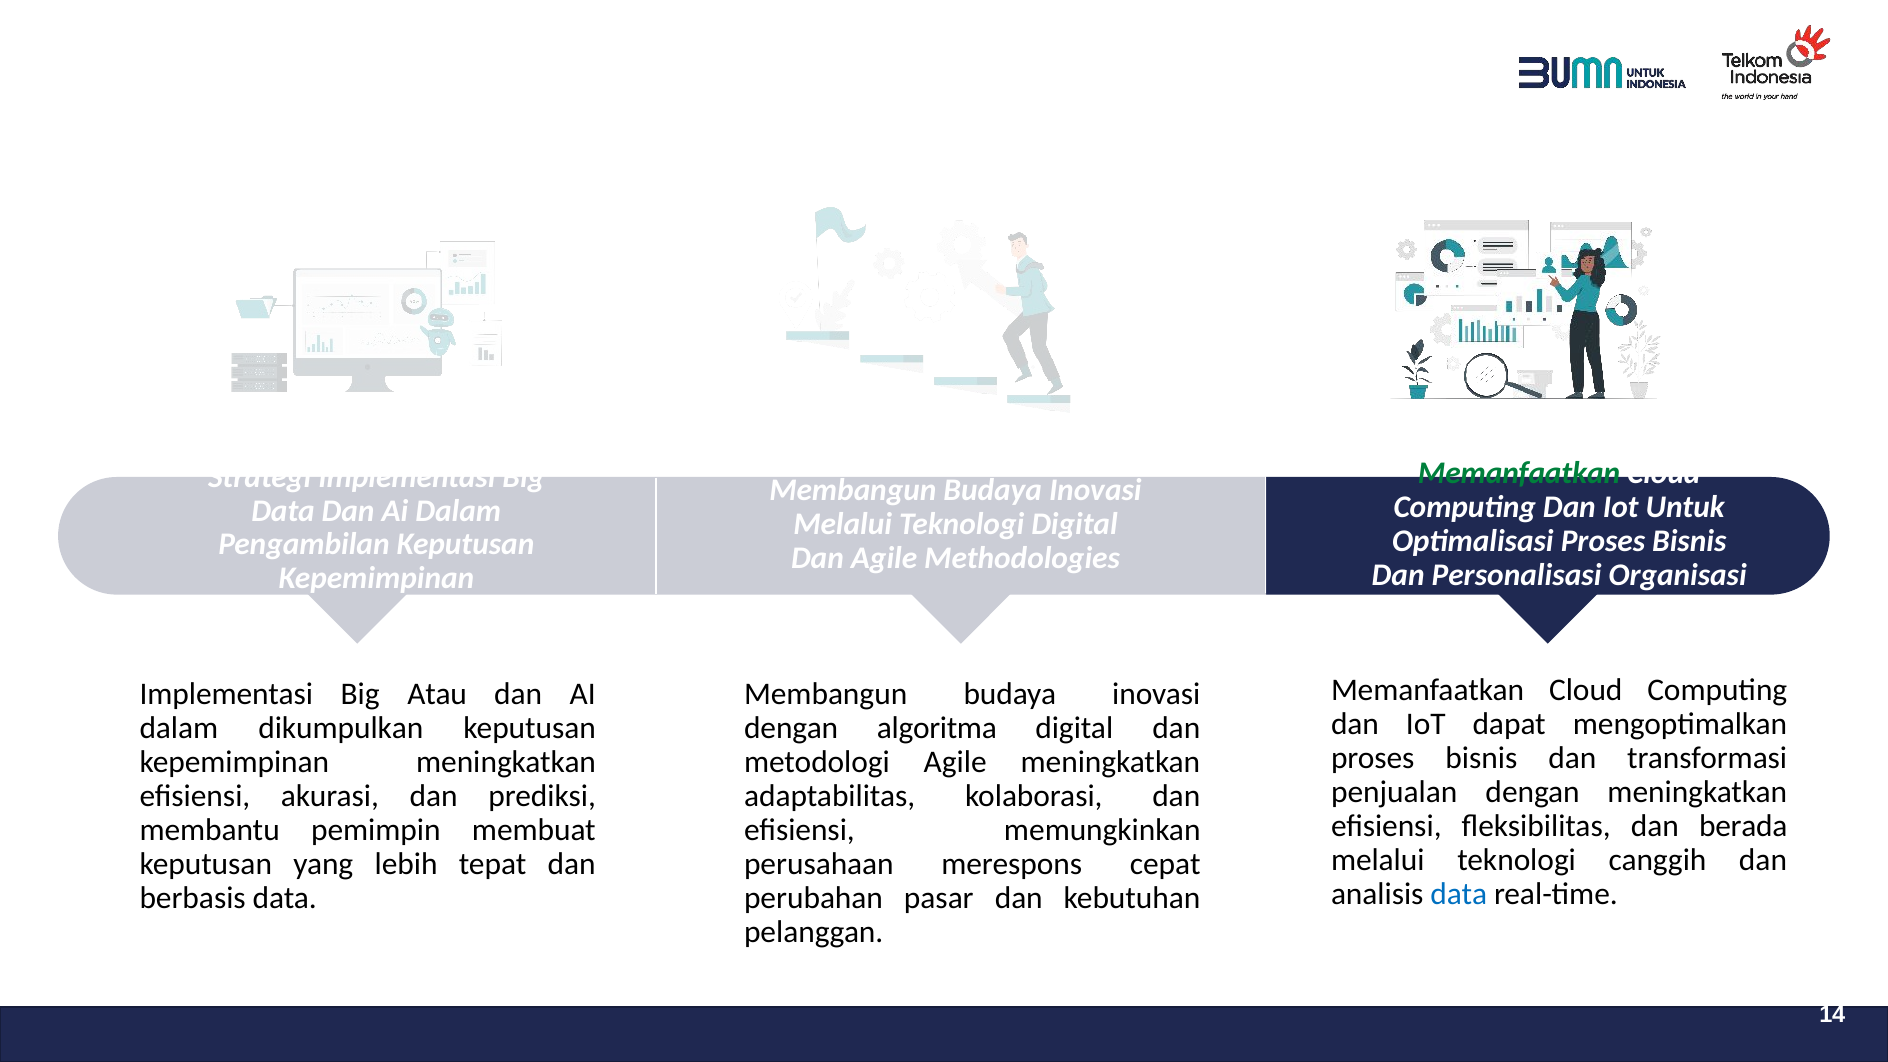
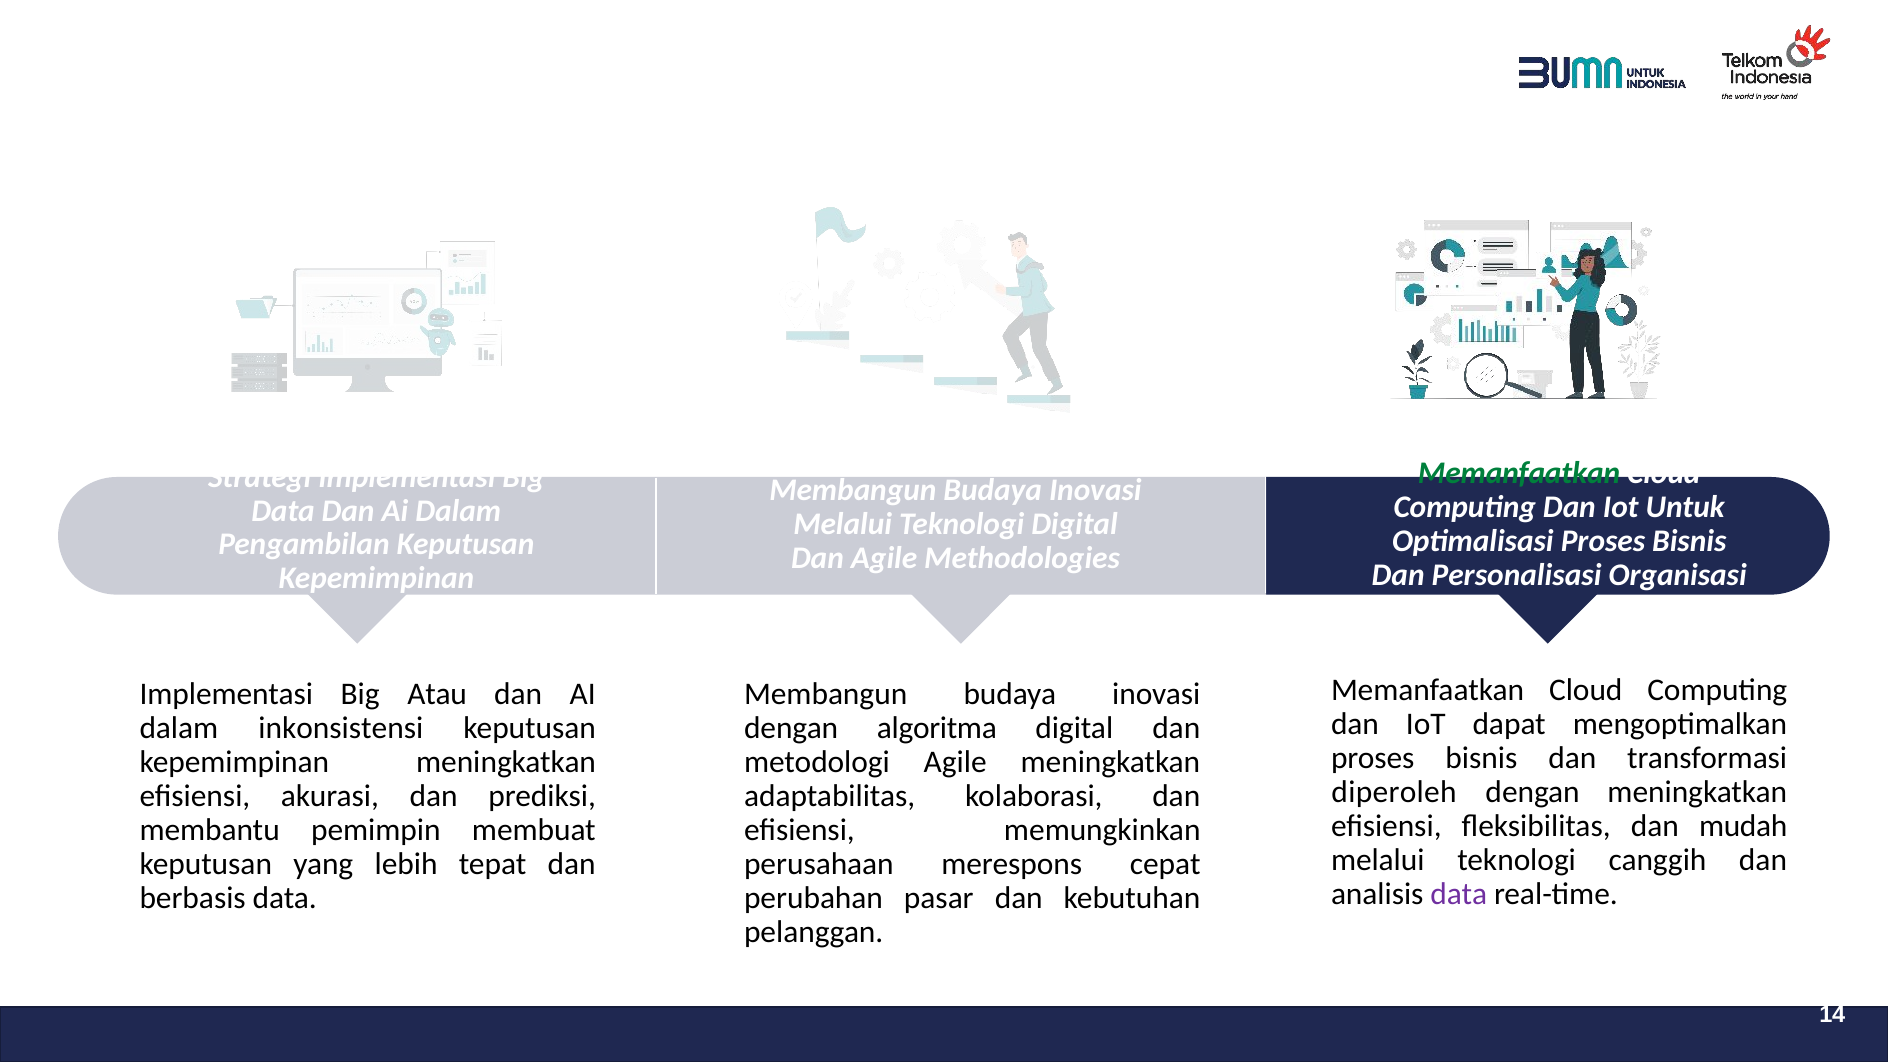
dikumpulkan: dikumpulkan -> inkonsistensi (341, 728)
penjualan: penjualan -> diperoleh (1394, 792)
berada: berada -> mudah (1743, 826)
data colour: blue -> purple (1459, 894)
